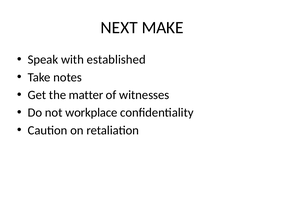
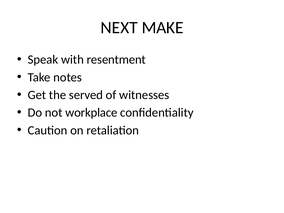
established: established -> resentment (116, 60)
matter: matter -> served (86, 95)
